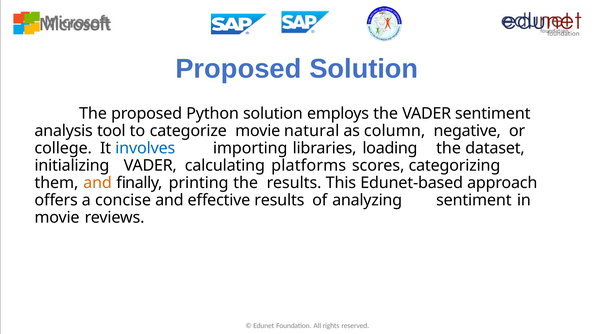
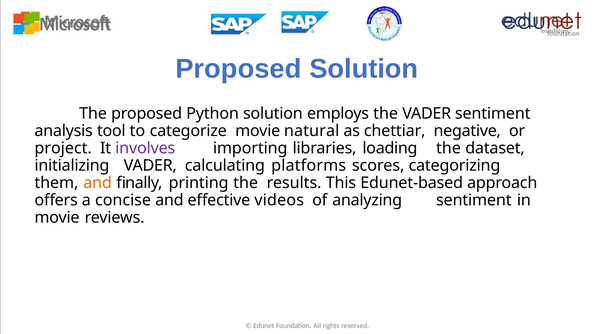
column: column -> chettiar (395, 131)
college: college -> project (63, 149)
involves colour: blue -> purple (145, 149)
effective results: results -> videos (279, 201)
